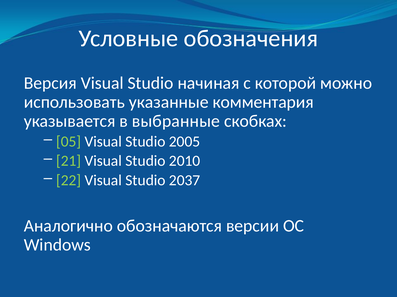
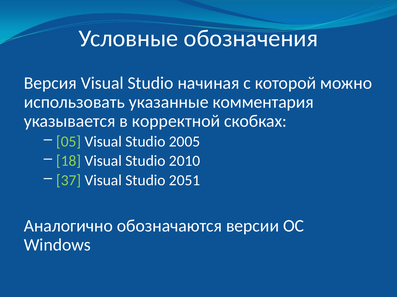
выбранные: выбранные -> корректной (176, 121)
21: 21 -> 18 (69, 161)
22: 22 -> 37 (69, 181)
2037: 2037 -> 2051 (185, 181)
